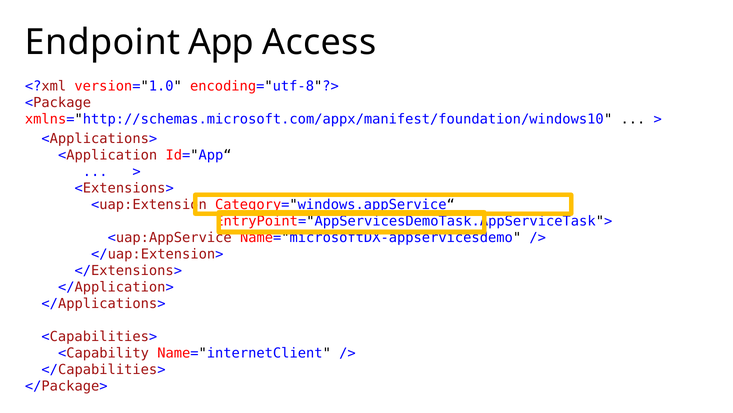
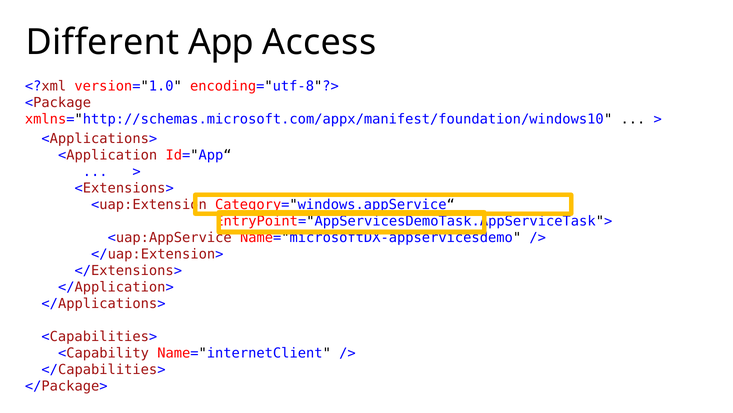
Endpoint: Endpoint -> Different (103, 42)
